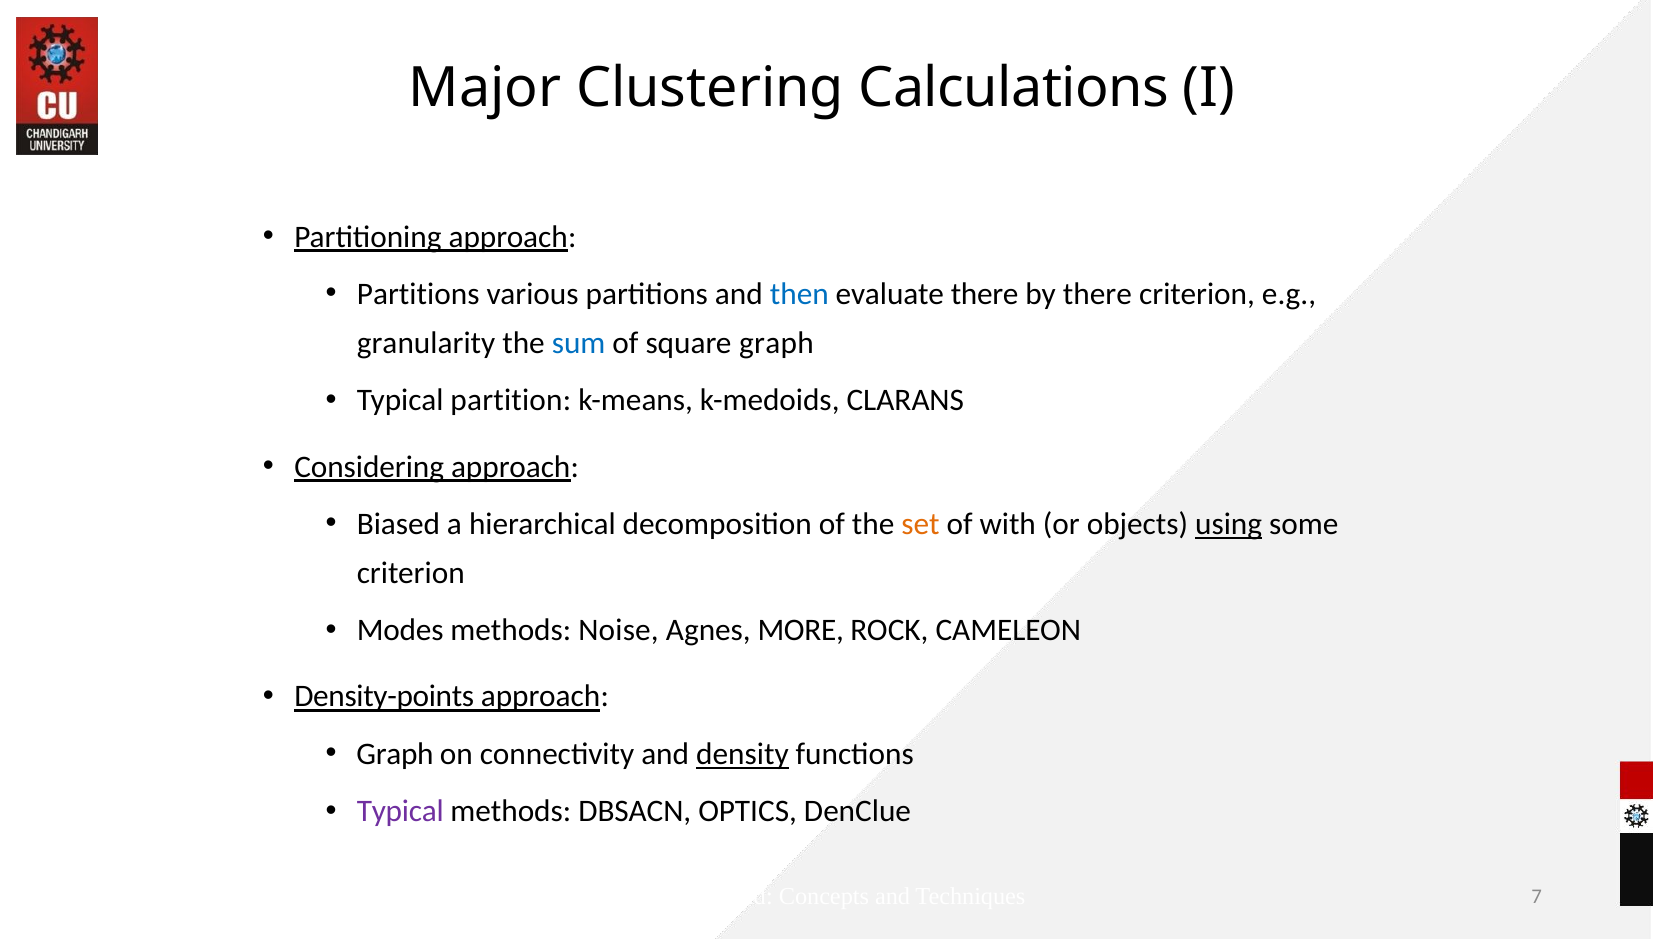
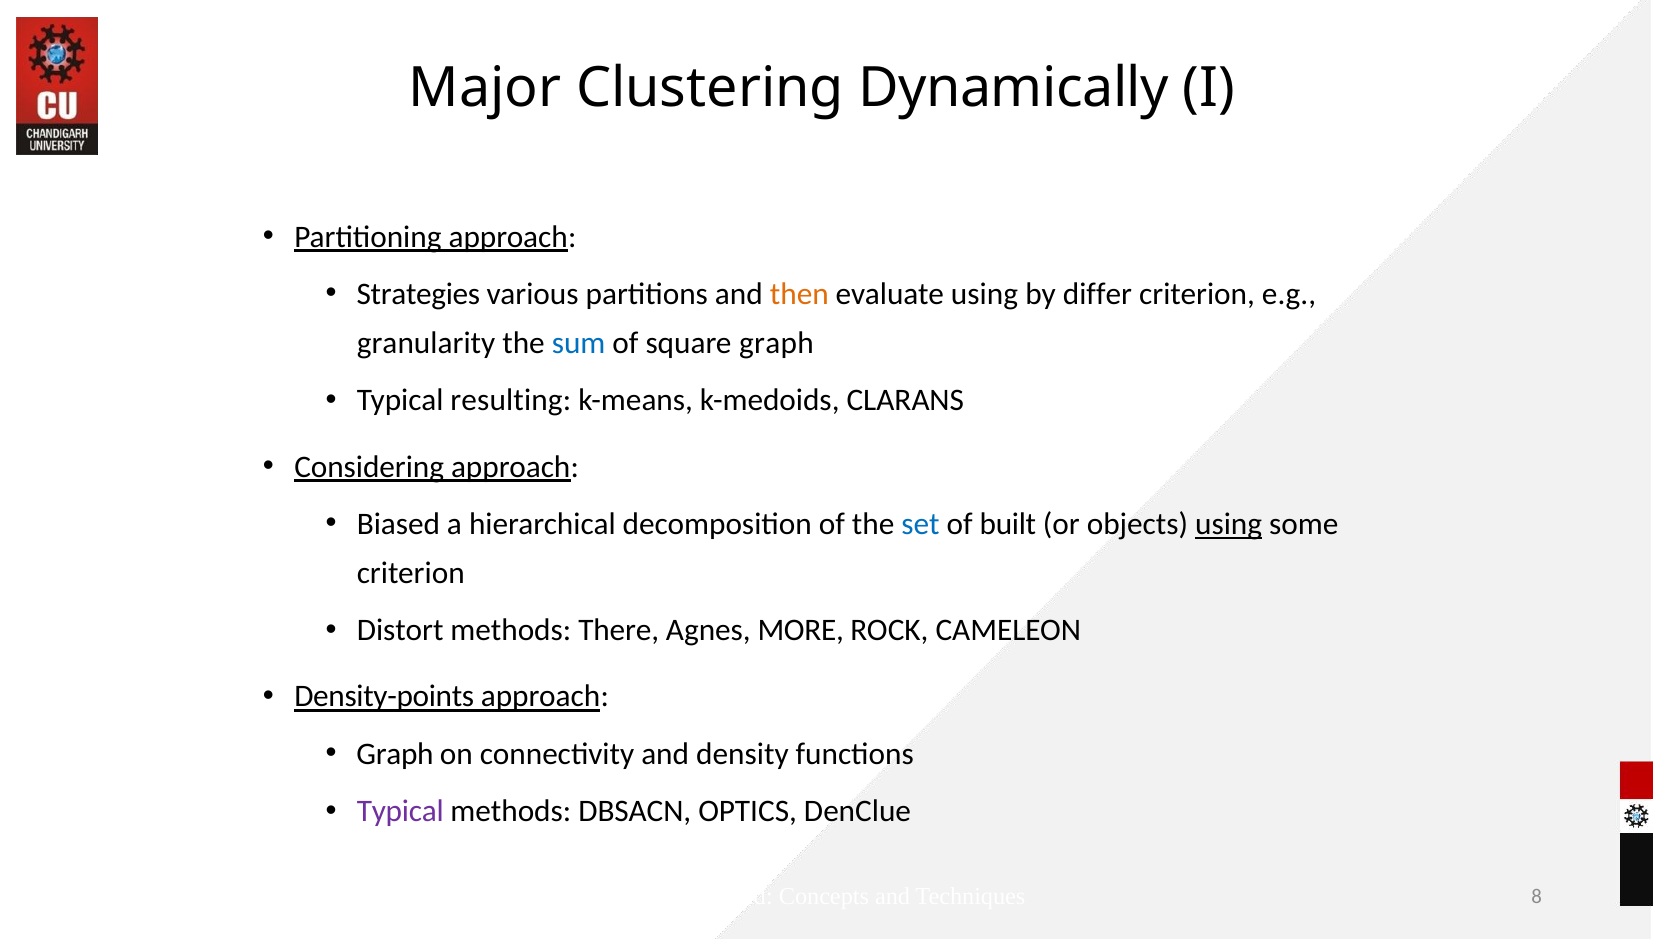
Calculations: Calculations -> Dynamically (1014, 88)
Partitions: Partitions -> Strategies (418, 294)
then colour: blue -> orange (799, 294)
evaluate there: there -> using (984, 294)
by there: there -> differ (1097, 294)
partition: partition -> resulting (511, 400)
set colour: orange -> blue (921, 524)
with: with -> built (1008, 524)
Modes: Modes -> Distort (400, 630)
Noise: Noise -> There (619, 630)
density underline: present -> none (742, 754)
7: 7 -> 8 (1537, 896)
